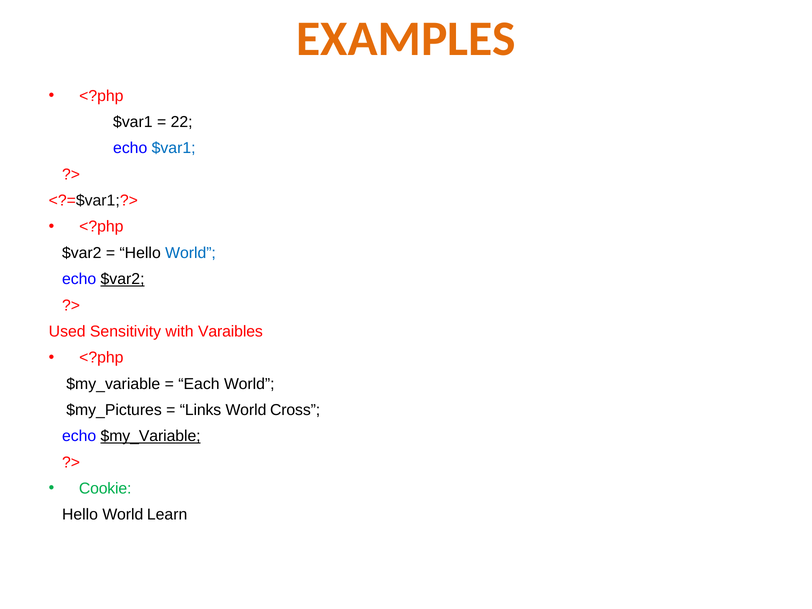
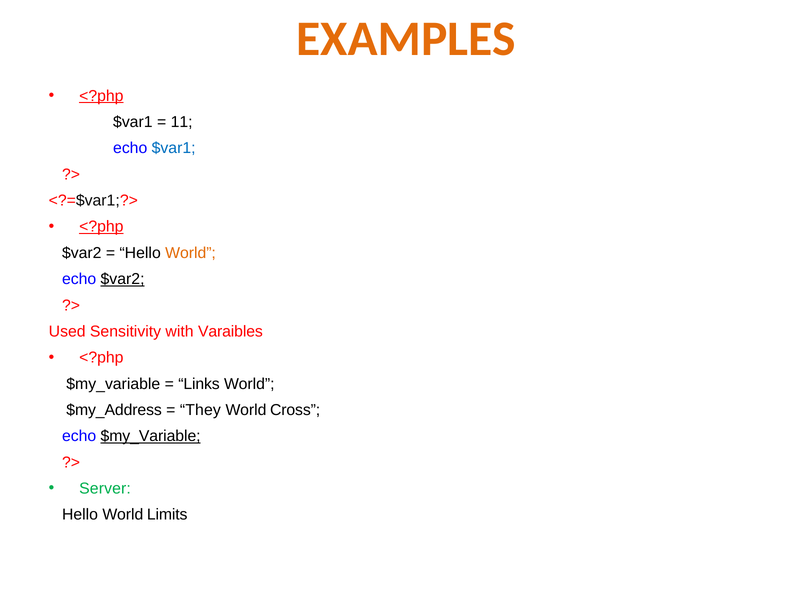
<?php underline: none -> present (101, 96)
22: 22 -> 11 (182, 122)
<?php underline: none -> present (101, 227)
World colour: blue -> orange (191, 253)
Each: Each -> Links (199, 384)
$my_Pictures: $my_Pictures -> $my_Address (114, 410)
Links: Links -> They (200, 410)
Cookie: Cookie -> Server (105, 489)
Learn: Learn -> Limits (167, 515)
